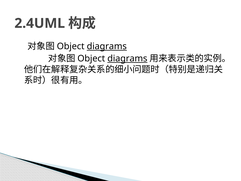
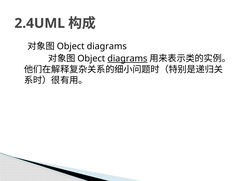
diagrams underline: present -> none (107, 46)
